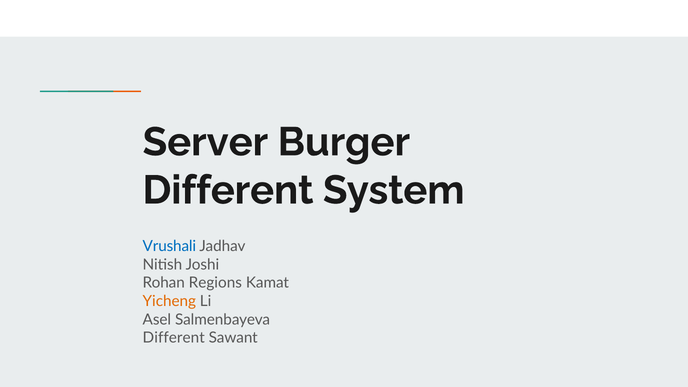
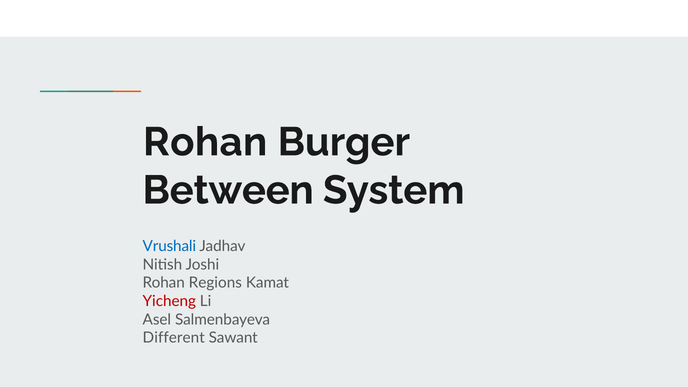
Server: Server -> Rohan (205, 142)
Different: Different -> Between (228, 190)
Yicheng colour: orange -> red (169, 301)
